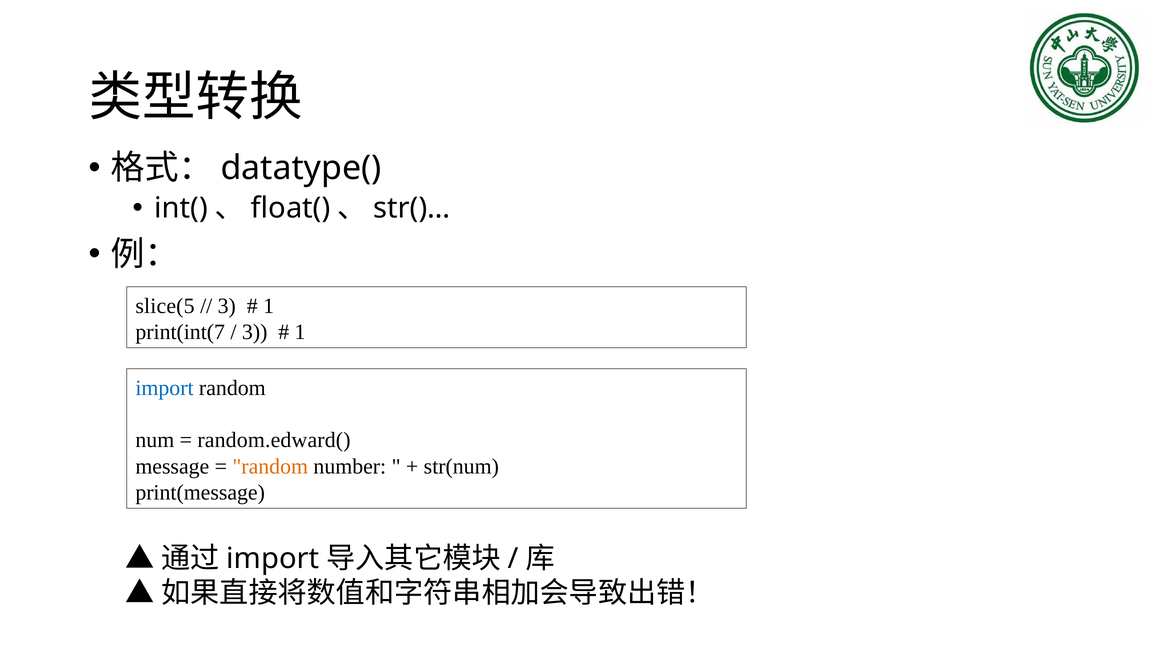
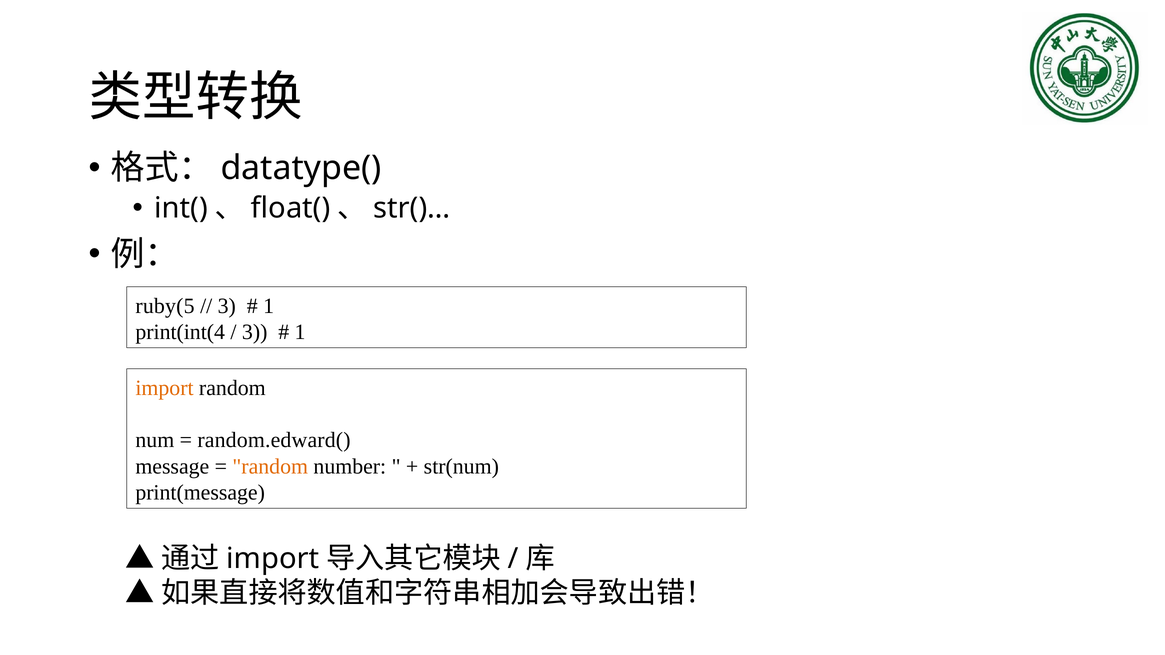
slice(5: slice(5 -> ruby(5 (165, 306)
print(int(7: print(int(7 -> print(int(4 (180, 332)
import colour: blue -> orange (165, 388)
